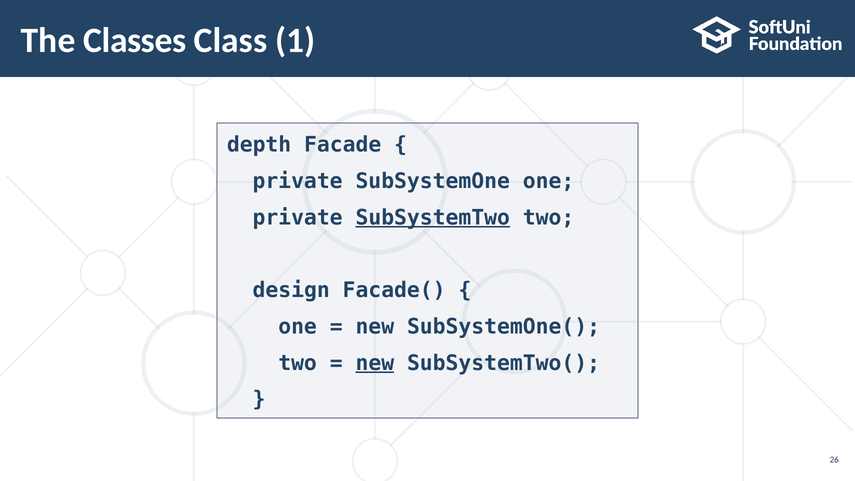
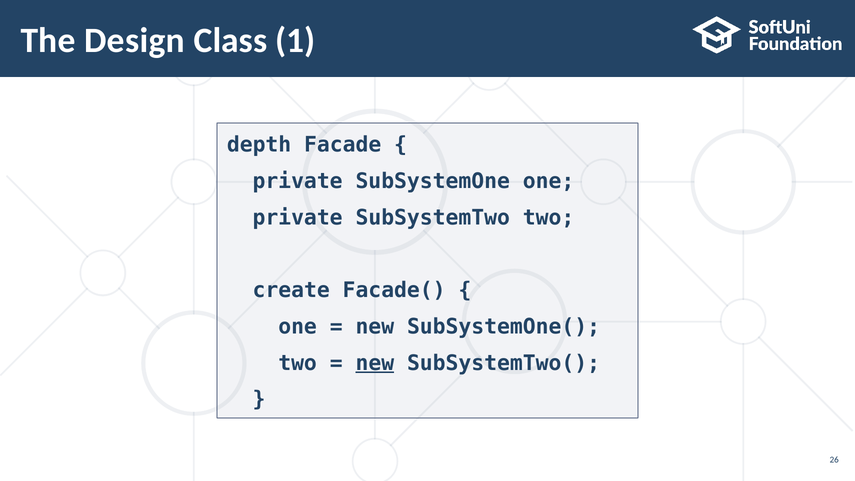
Classes: Classes -> Design (134, 41)
SubSystemTwo underline: present -> none (433, 218)
design: design -> create (291, 290)
